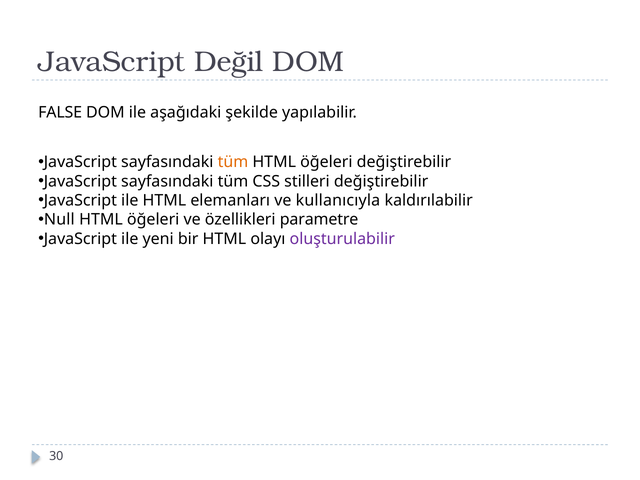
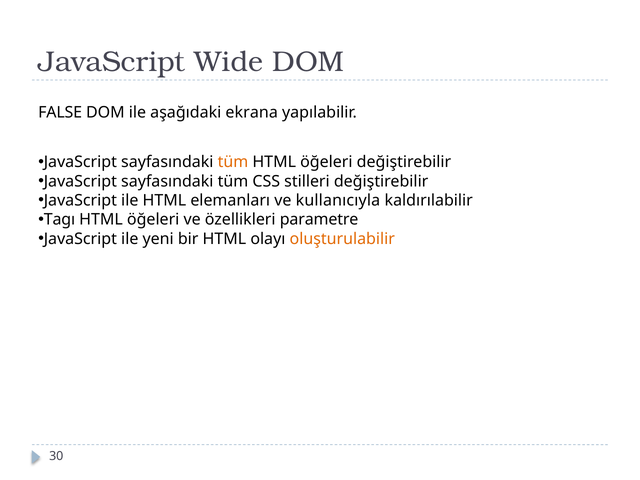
Değil: Değil -> Wide (229, 62)
şekilde: şekilde -> ekrana (252, 113)
Null: Null -> Tagı (59, 220)
oluşturulabilir colour: purple -> orange (342, 239)
